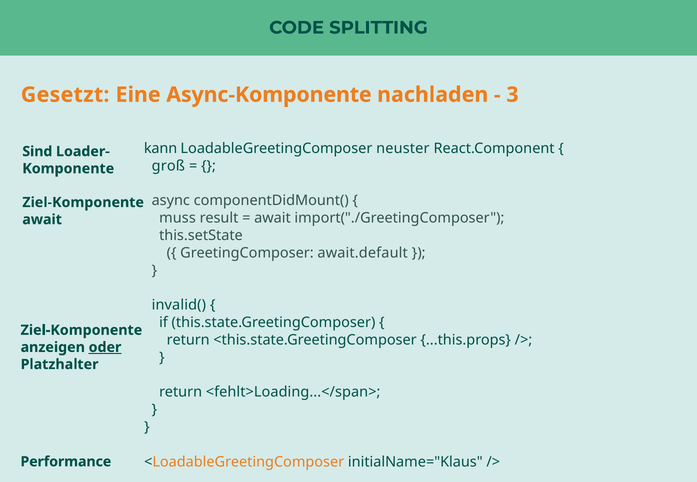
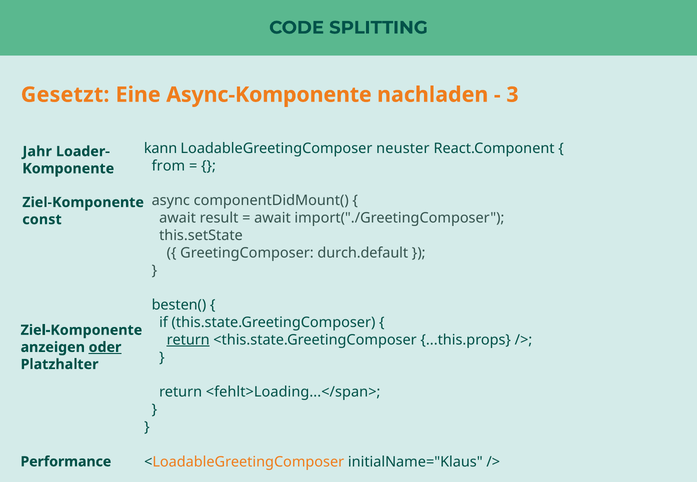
Sind: Sind -> Jahr (37, 152)
groß: groß -> from (168, 166)
muss: muss -> await (178, 218)
await: await -> const (42, 220)
await.default: await.default -> durch.default (363, 253)
invalid(: invalid( -> besten( (179, 305)
return underline: none -> present (188, 340)
